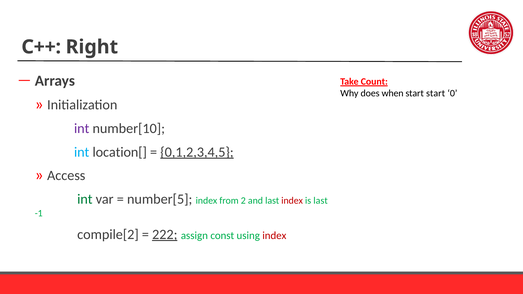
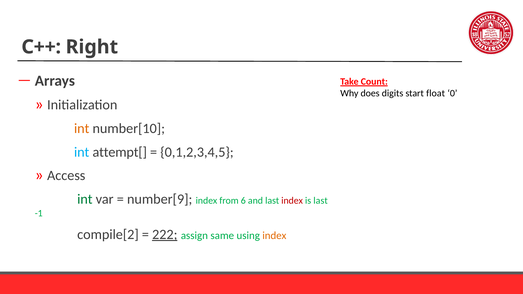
when: when -> digits (393, 93)
start start: start -> float (436, 93)
int colour: purple -> orange (82, 129)
location[: location[ -> attempt[ (120, 152)
0,1,2,3,4,5 underline: present -> none (197, 152)
number[5: number[5 -> number[9 (160, 199)
2: 2 -> 6 (243, 201)
const: const -> same (222, 236)
index colour: red -> orange (274, 236)
